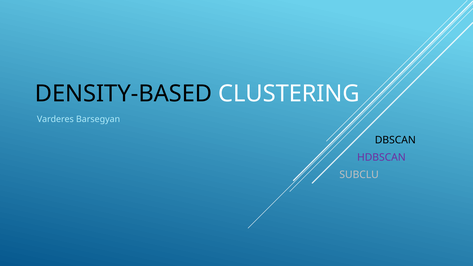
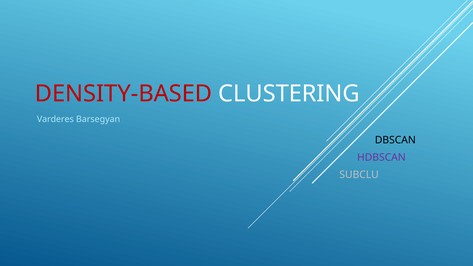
DENSITY-BASED colour: black -> red (124, 94)
